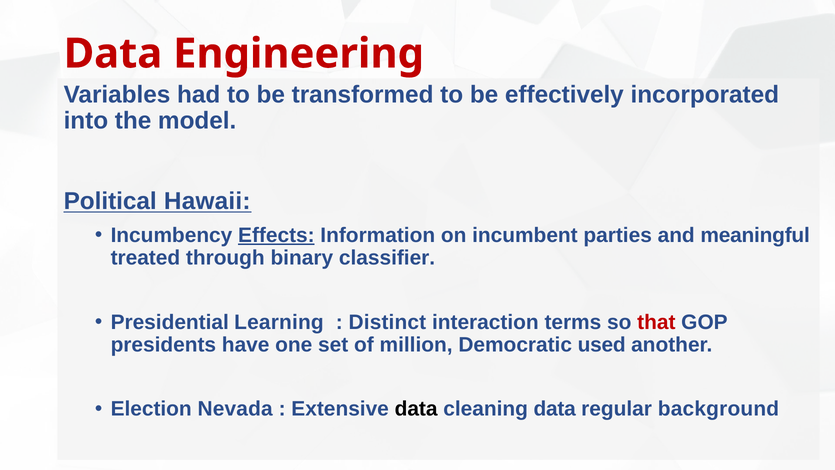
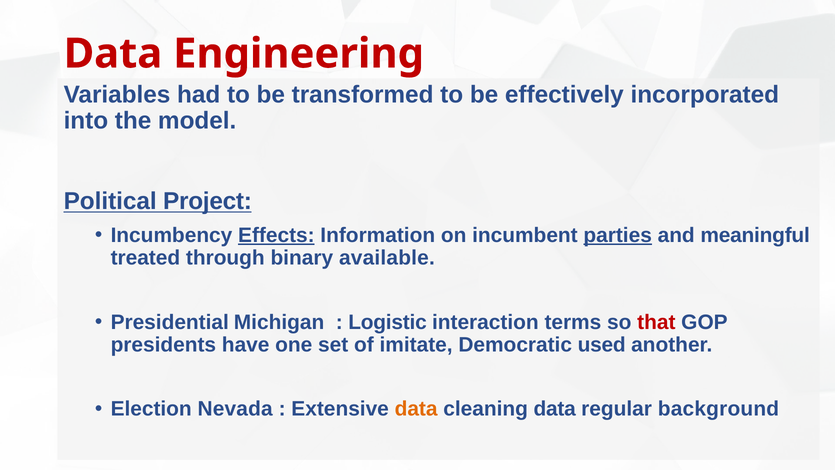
Hawaii: Hawaii -> Project (208, 201)
parties underline: none -> present (618, 235)
classifier: classifier -> available (387, 258)
Learning: Learning -> Michigan (279, 322)
Distinct: Distinct -> Logistic (388, 322)
million: million -> imitate (416, 344)
data colour: black -> orange (416, 409)
